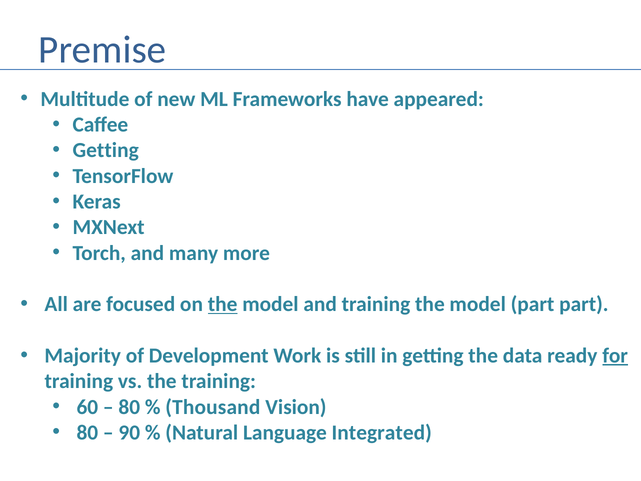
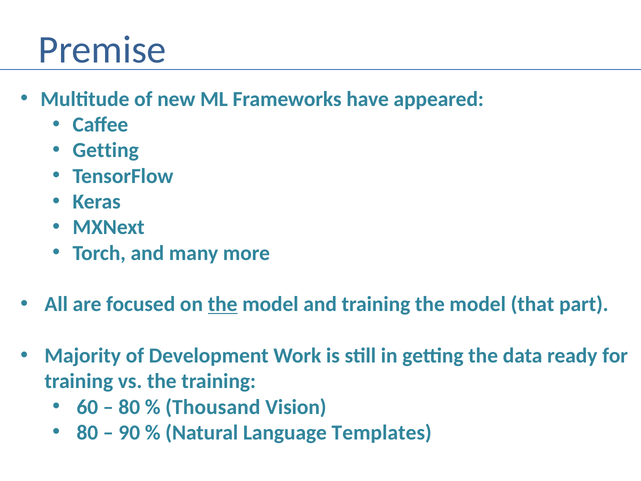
model part: part -> that (533, 304)
for underline: present -> none (615, 355)
Integrated: Integrated -> Templates (382, 432)
